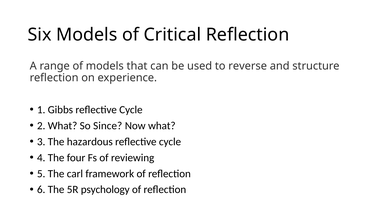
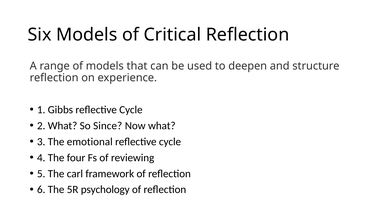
reverse: reverse -> deepen (248, 66)
hazardous: hazardous -> emotional (90, 141)
